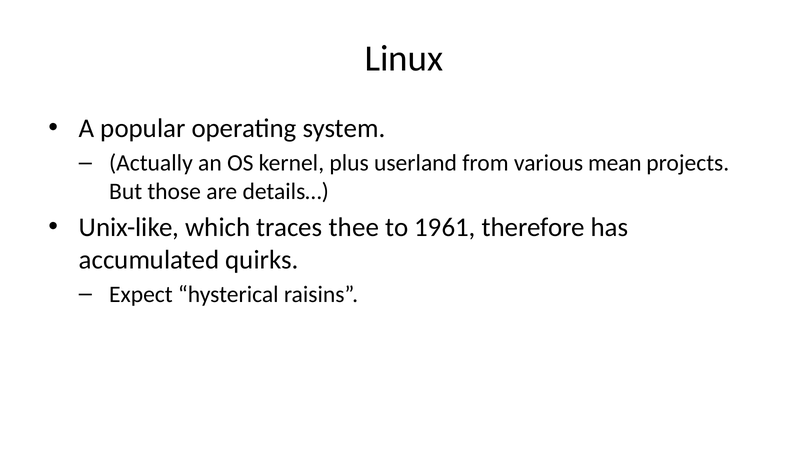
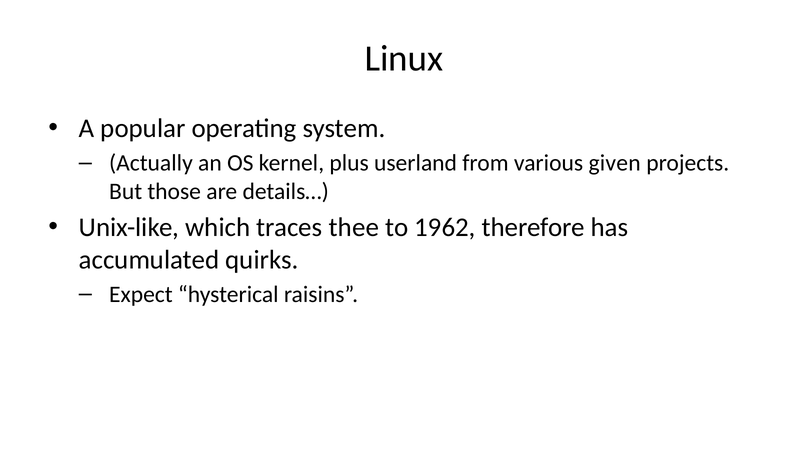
mean: mean -> given (615, 163)
1961: 1961 -> 1962 (445, 227)
